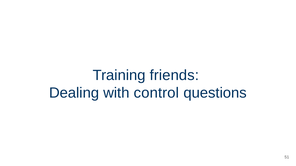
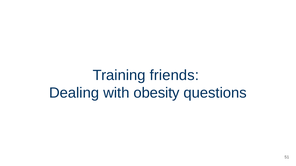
control: control -> obesity (157, 93)
